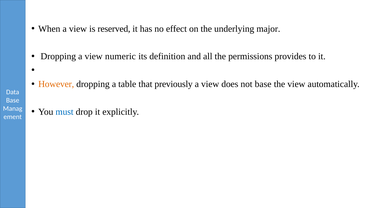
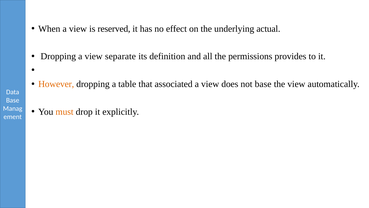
major: major -> actual (268, 29)
numeric: numeric -> separate (120, 56)
previously: previously -> associated (174, 84)
must colour: blue -> orange (65, 112)
